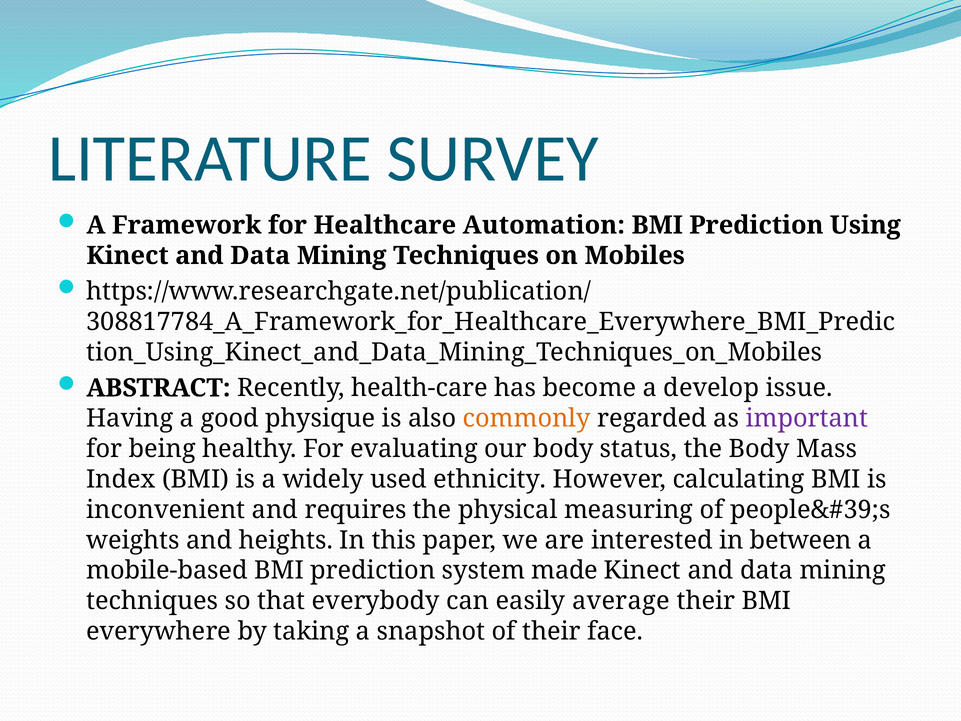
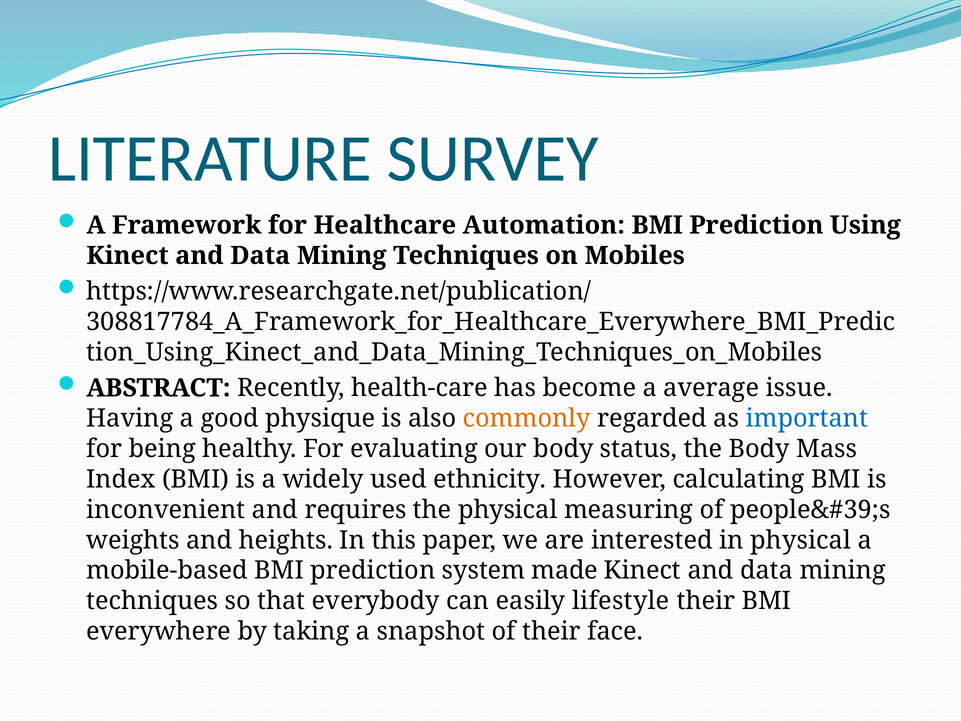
develop: develop -> average (711, 388)
important colour: purple -> blue (807, 418)
in between: between -> physical (801, 540)
average: average -> lifestyle (621, 601)
